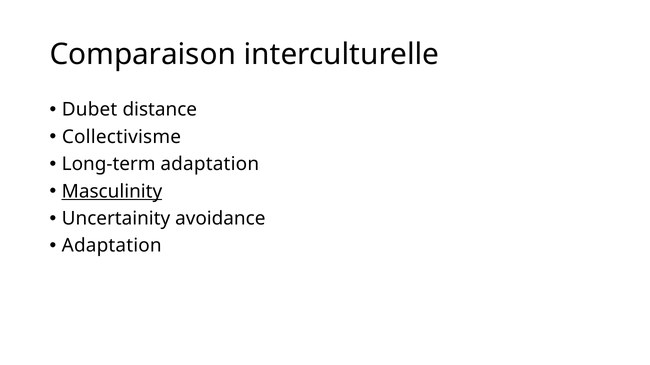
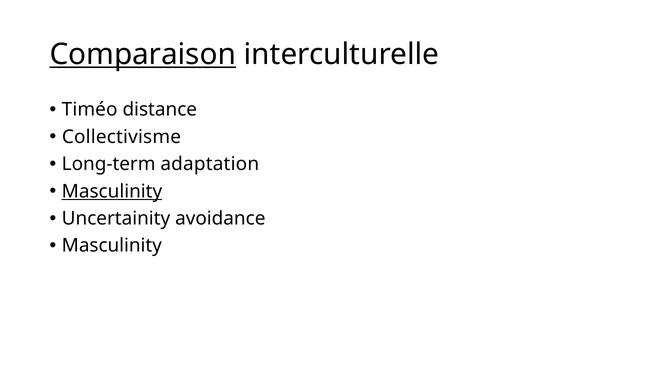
Comparaison underline: none -> present (143, 55)
Dubet: Dubet -> Timéo (90, 110)
Adaptation: Adaptation -> Masculinity (112, 246)
